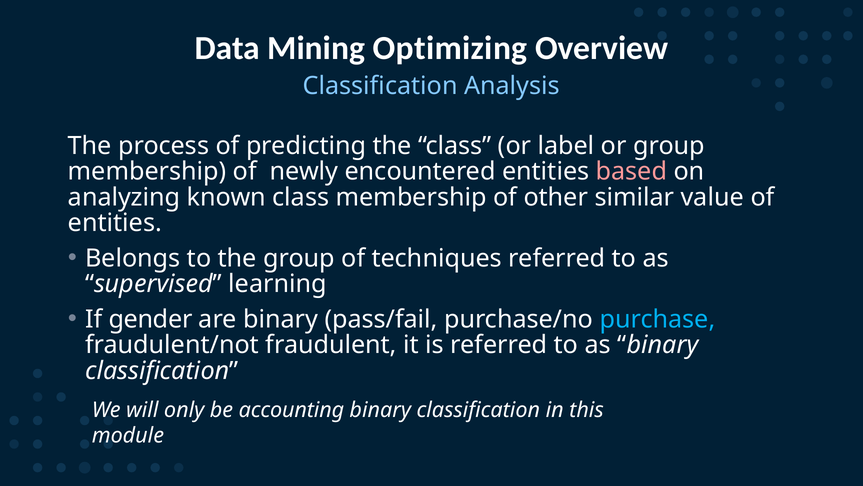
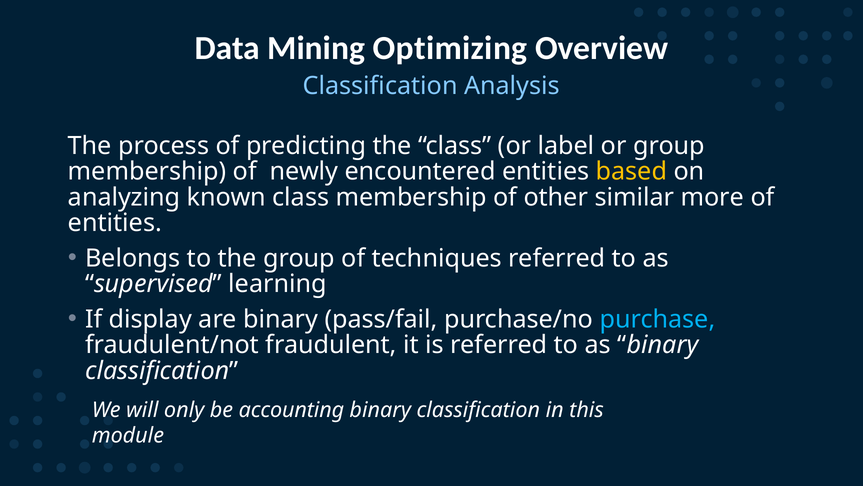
based colour: pink -> yellow (631, 171)
value: value -> more (712, 197)
gender: gender -> display (150, 319)
